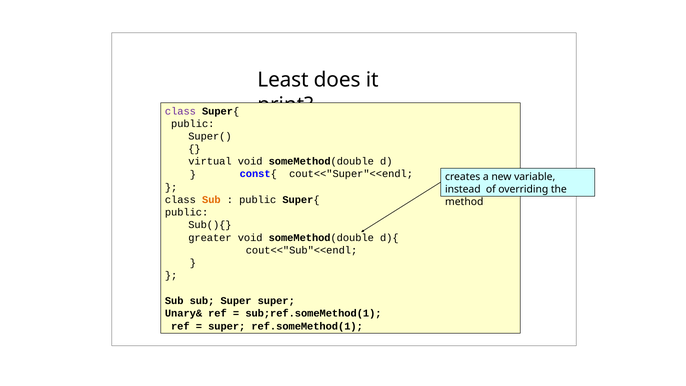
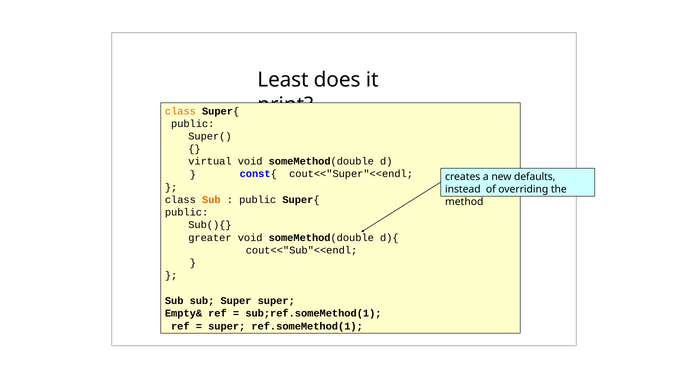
class colour: purple -> orange (180, 111)
variable: variable -> defaults (535, 177)
Unary&: Unary& -> Empty& (184, 313)
